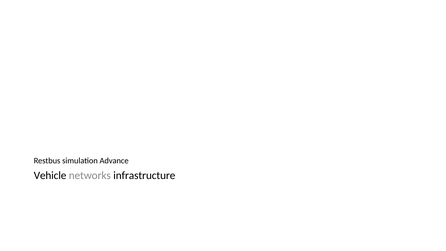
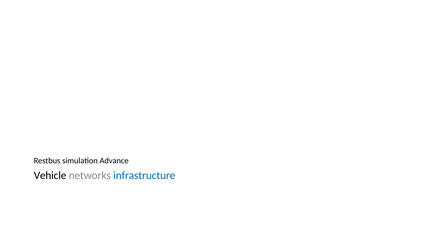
infrastructure colour: black -> blue (144, 176)
